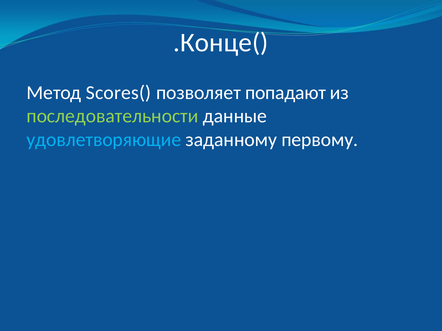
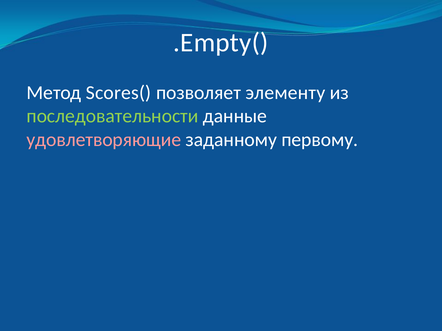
.Конце(: .Конце( -> .Empty( (221, 43)
попадают: попадают -> элементу (285, 93)
удовлетворяющие colour: light blue -> pink (104, 140)
